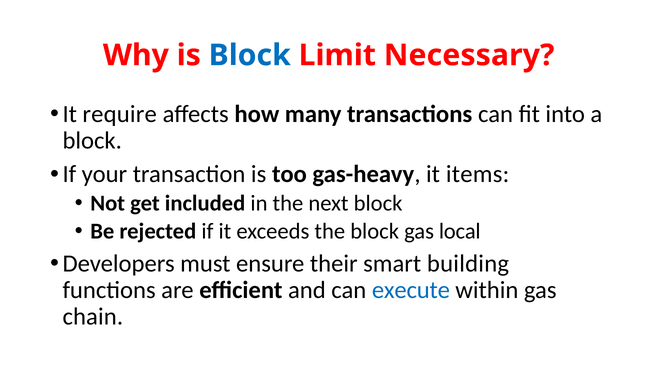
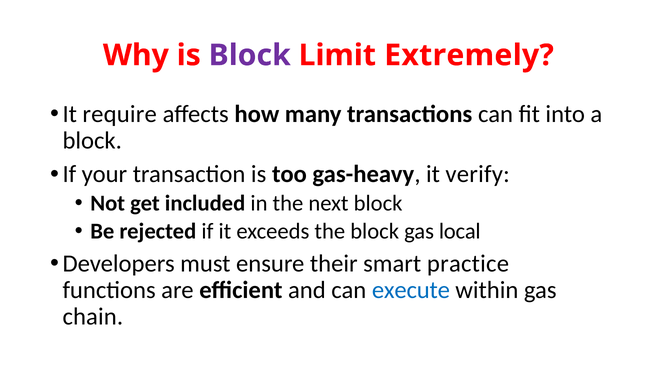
Block colour: blue -> purple (250, 55)
Necessary: Necessary -> Extremely (469, 55)
items: items -> verify (478, 174)
building: building -> practice (468, 264)
